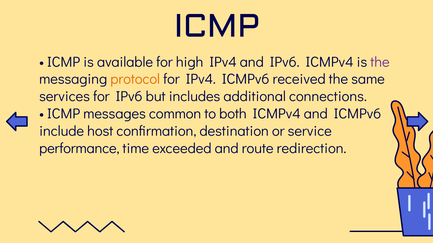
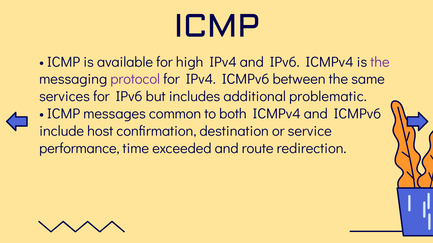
protocol colour: orange -> purple (135, 79)
received: received -> between (299, 79)
connections: connections -> problematic (328, 97)
